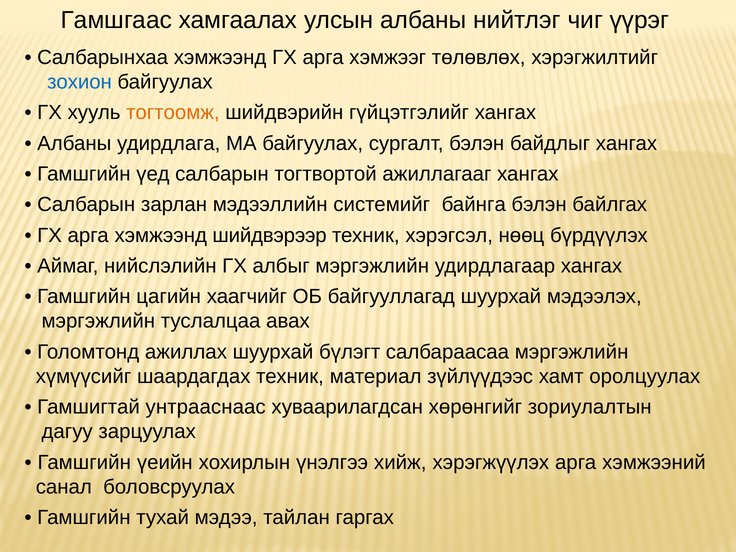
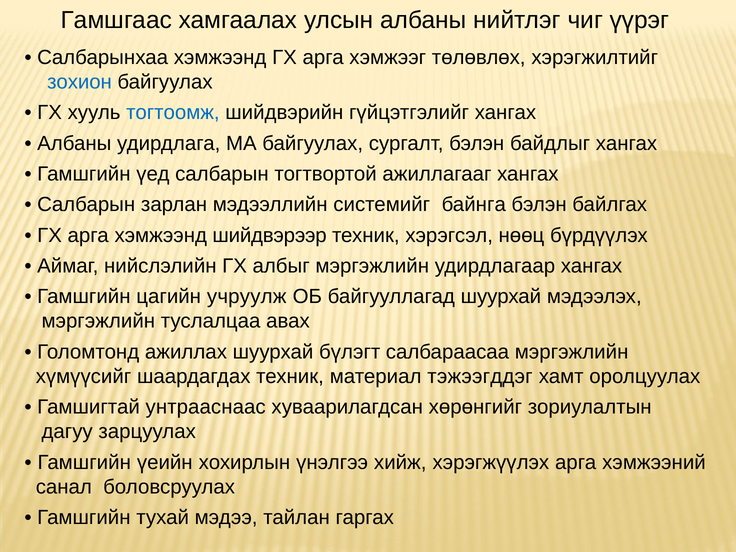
тогтоомж colour: orange -> blue (173, 113)
хаагчийг: хаагчийг -> учруулж (247, 297)
зүйлүүдээс: зүйлүүдээс -> тэжээгддэг (480, 376)
